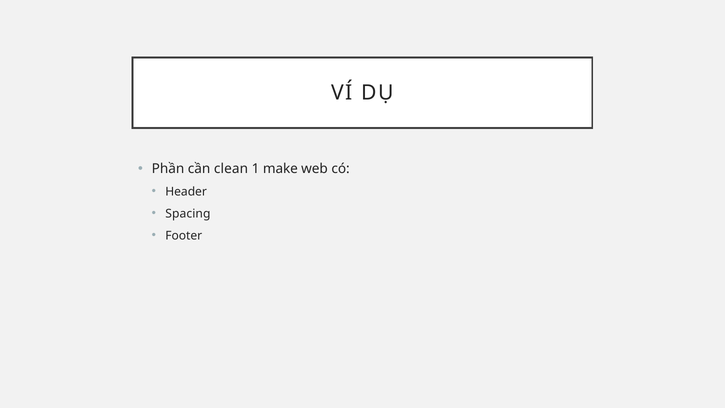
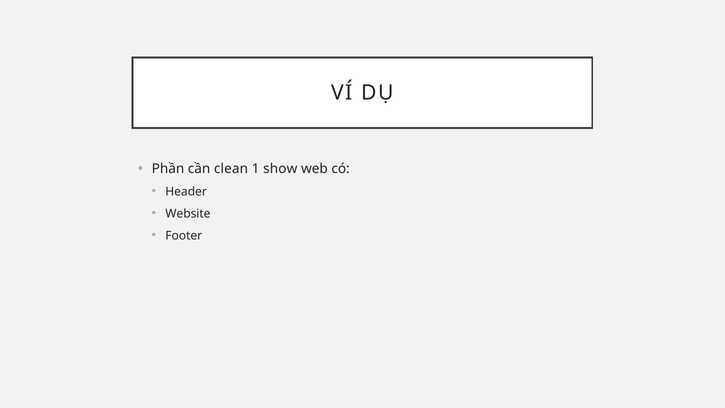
make: make -> show (280, 169)
Spacing: Spacing -> Website (188, 214)
